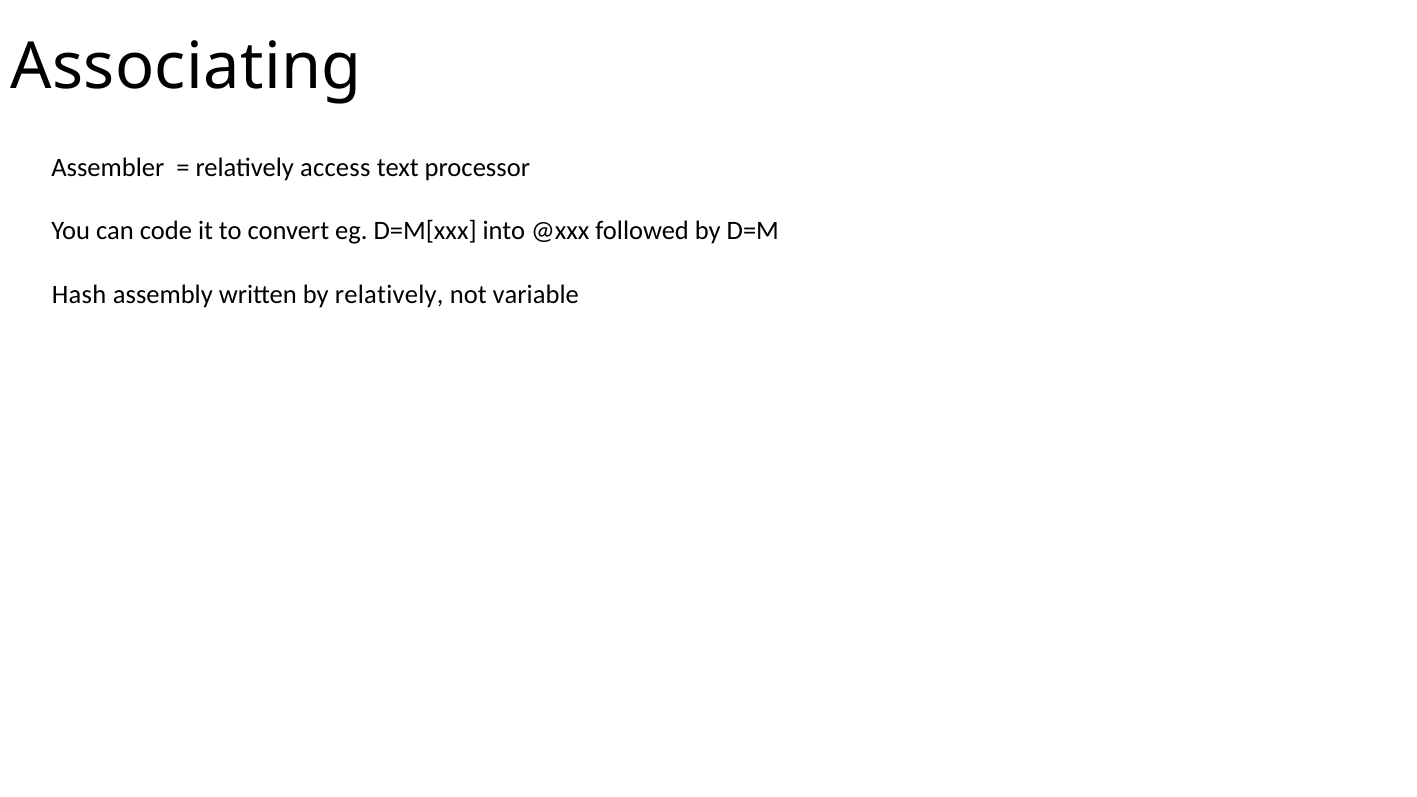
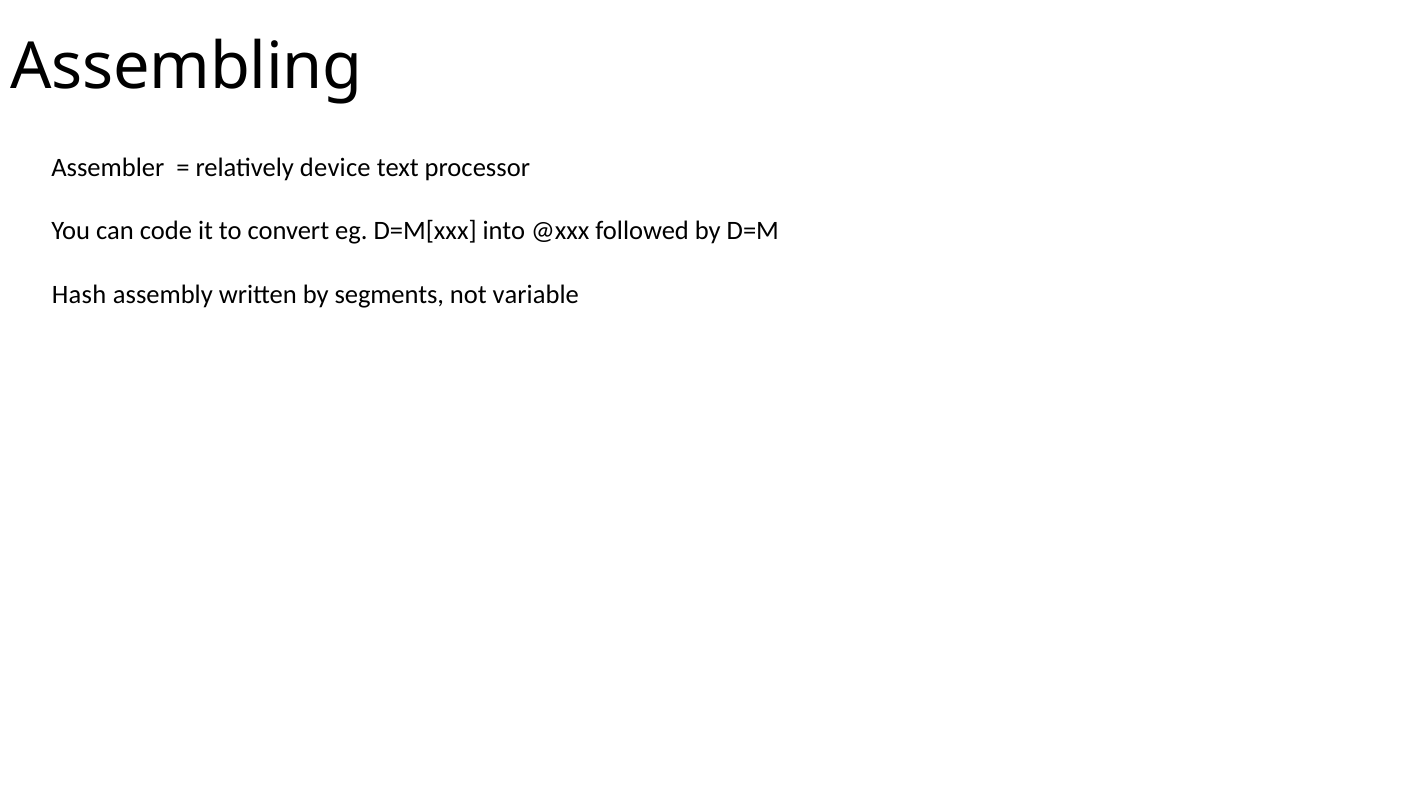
Associating: Associating -> Assembling (186, 67)
access: access -> device (335, 167)
by relatively: relatively -> segments (389, 295)
